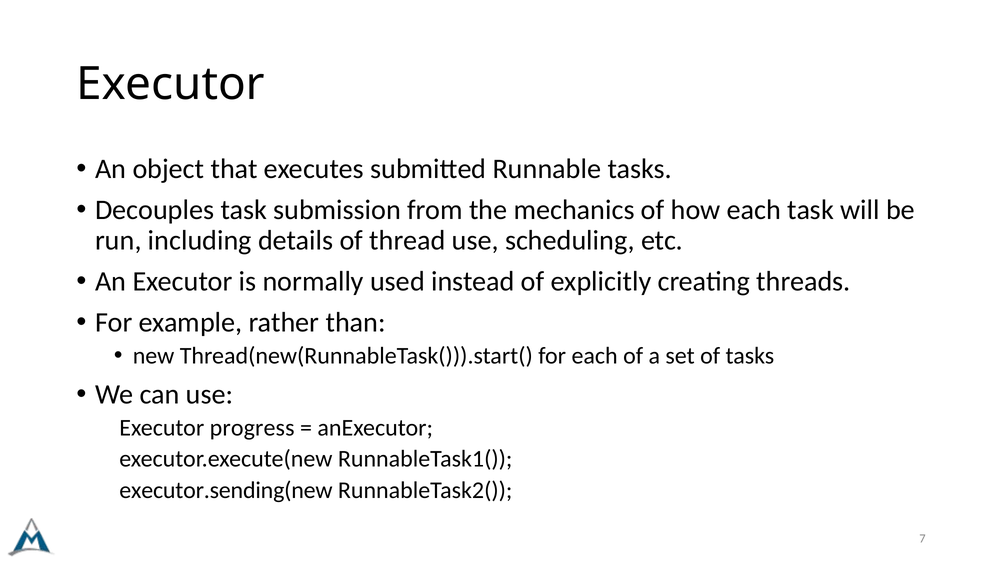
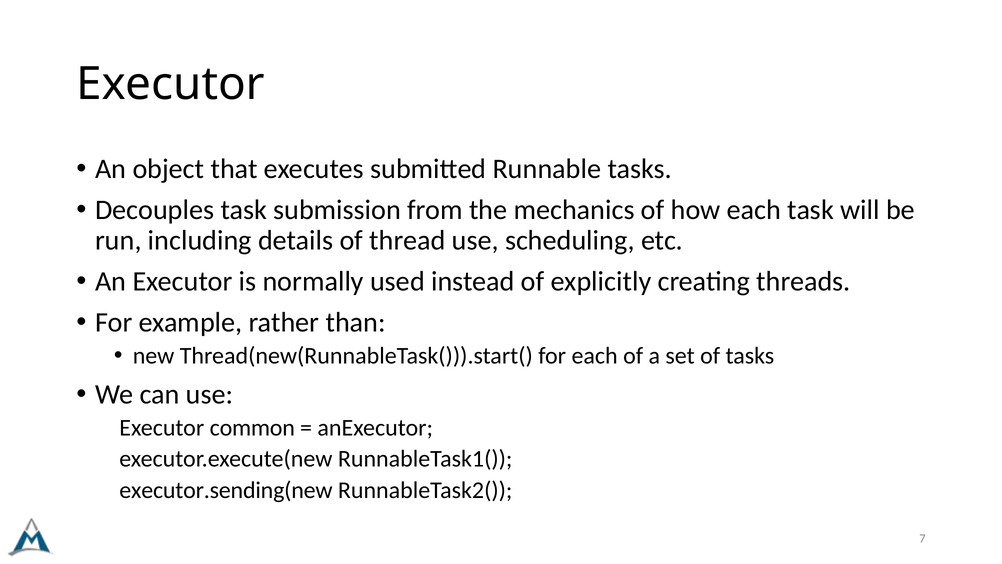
progress: progress -> common (252, 428)
